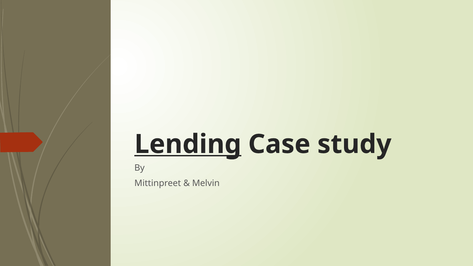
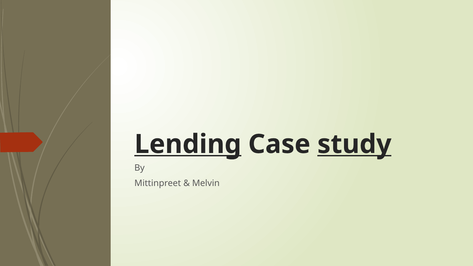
study underline: none -> present (354, 144)
